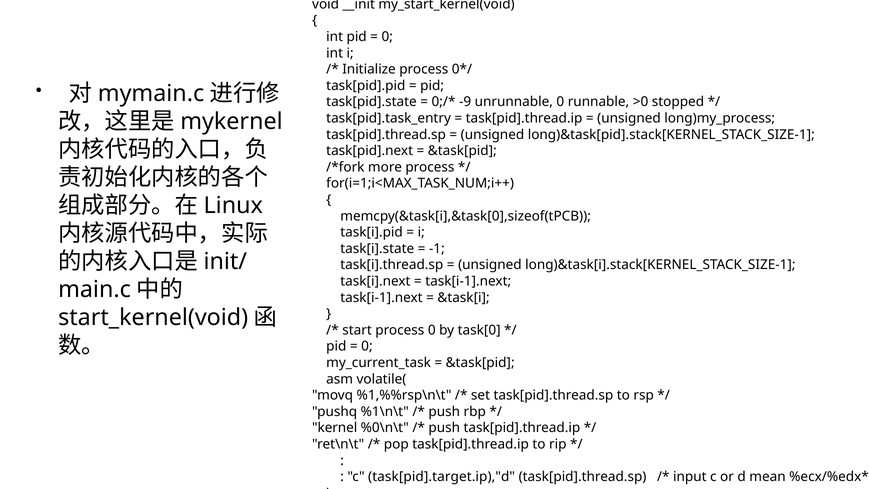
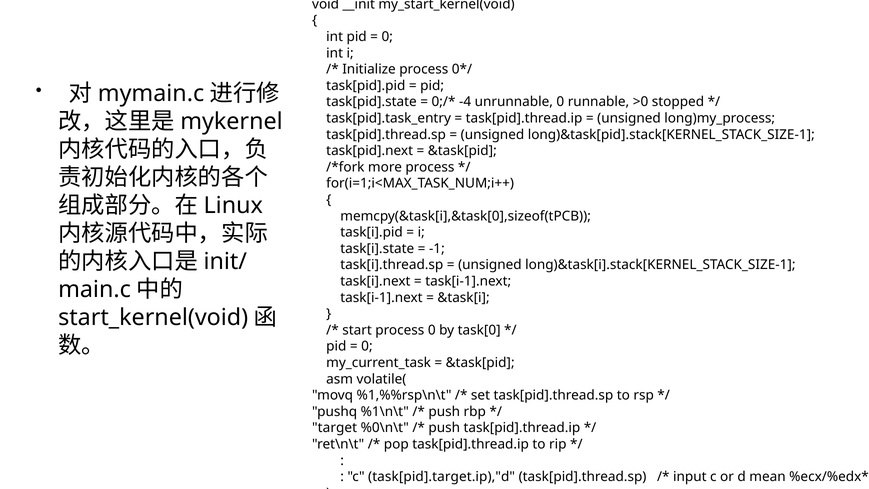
-9: -9 -> -4 (465, 102)
kernel: kernel -> target (335, 428)
